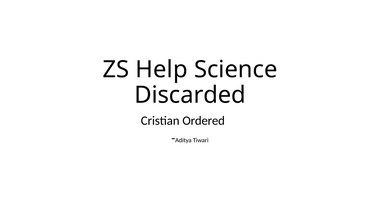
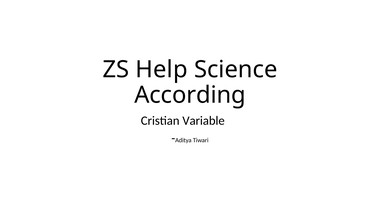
Discarded: Discarded -> According (190, 95)
Ordered: Ordered -> Variable (204, 120)
